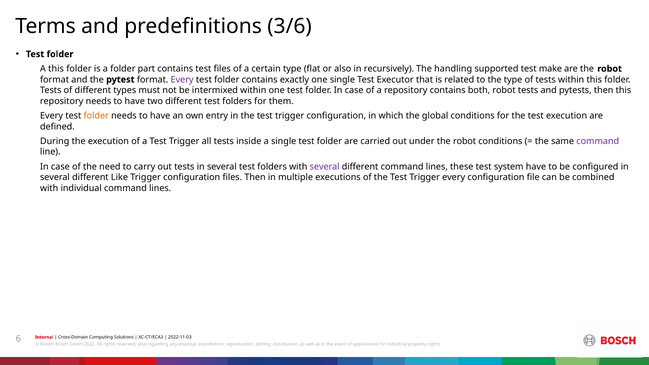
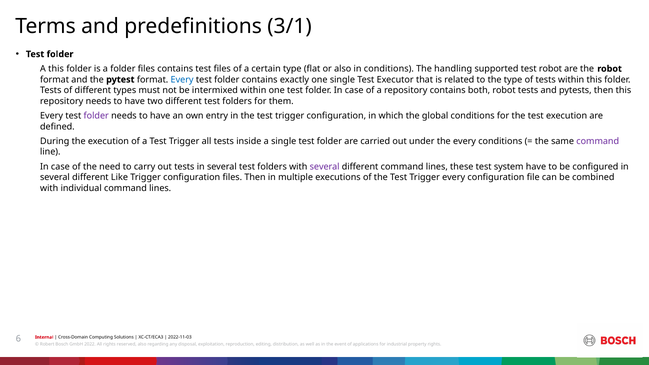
3/6: 3/6 -> 3/1 (290, 26)
folder part: part -> files (146, 69)
in recursively: recursively -> conditions (389, 69)
test make: make -> robot (550, 69)
Every colour: purple -> blue (182, 80)
folder colour: orange -> purple (96, 116)
under the robot: robot -> every (465, 141)
